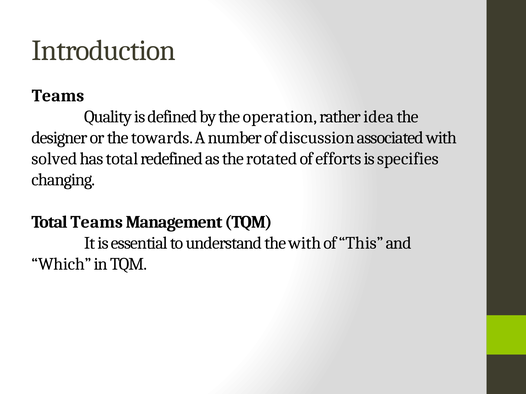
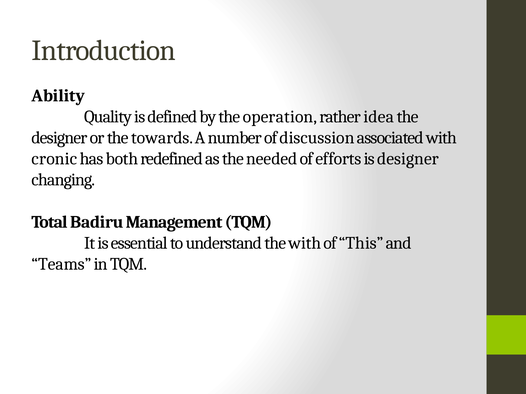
Teams: Teams -> Ability (58, 96)
solved: solved -> cronic (54, 159)
has total: total -> both (122, 159)
rotated: rotated -> needed (272, 159)
is specifies: specifies -> designer (408, 159)
Total Teams: Teams -> Badiru (97, 222)
Which: Which -> Teams (61, 264)
